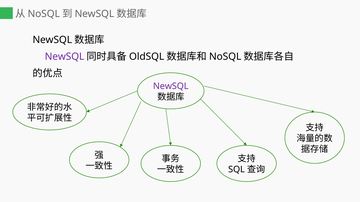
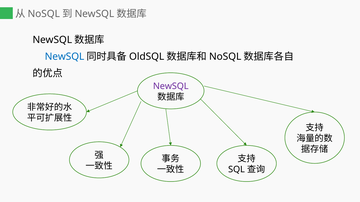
NewSQL colour: purple -> blue (65, 57)
